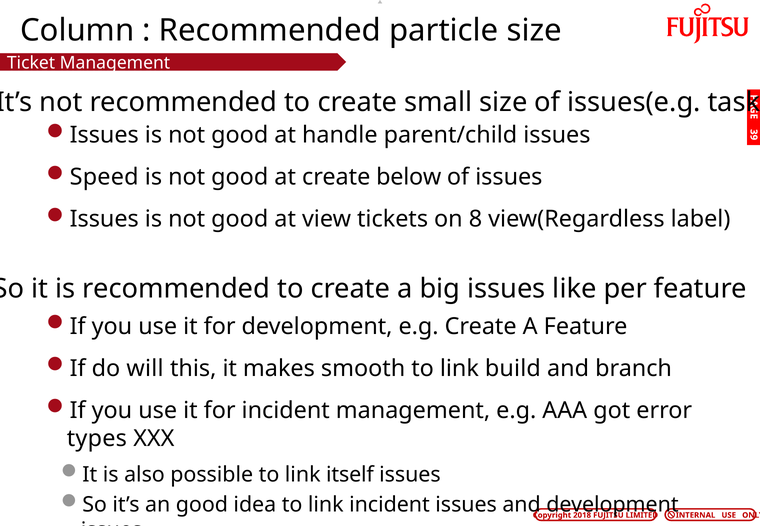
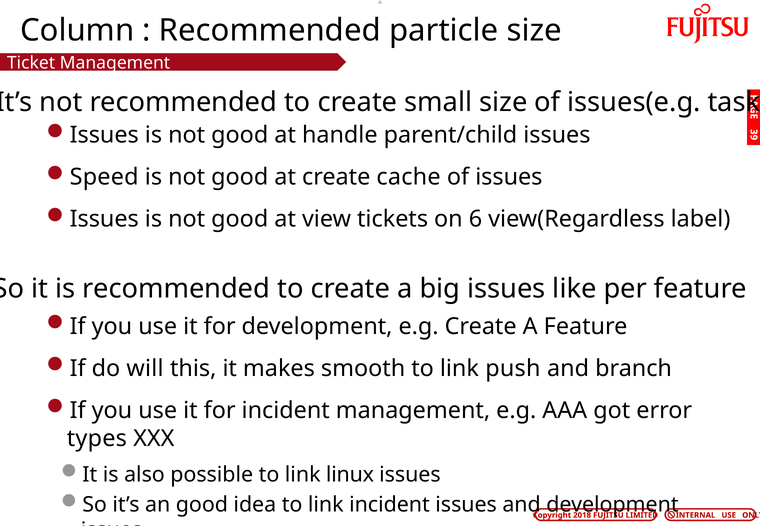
below: below -> cache (409, 177)
8: 8 -> 6 (475, 219)
build: build -> push (513, 369)
itself: itself -> linux (350, 475)
